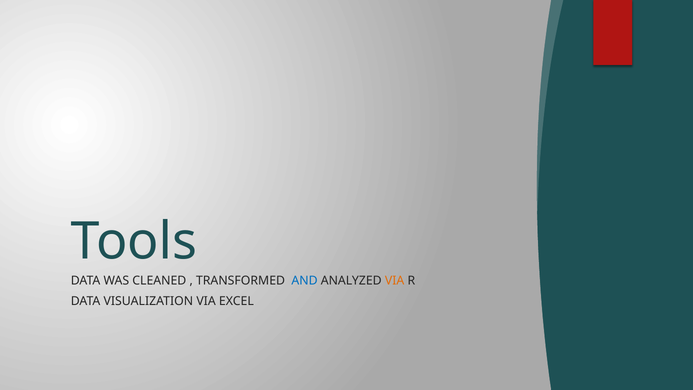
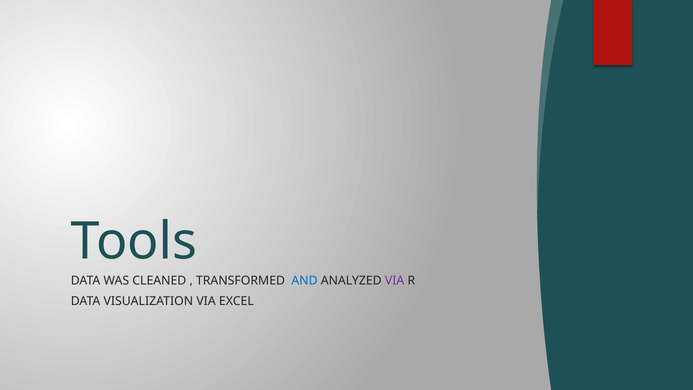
VIA colour: orange -> purple (395, 281)
